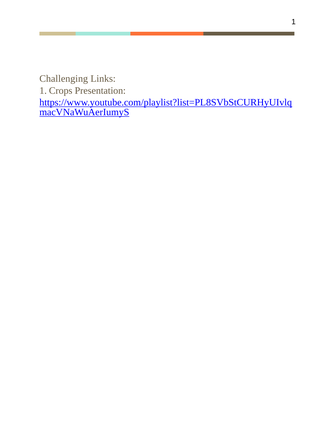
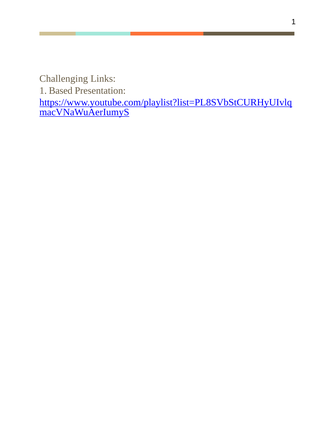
Crops: Crops -> Based (61, 91)
